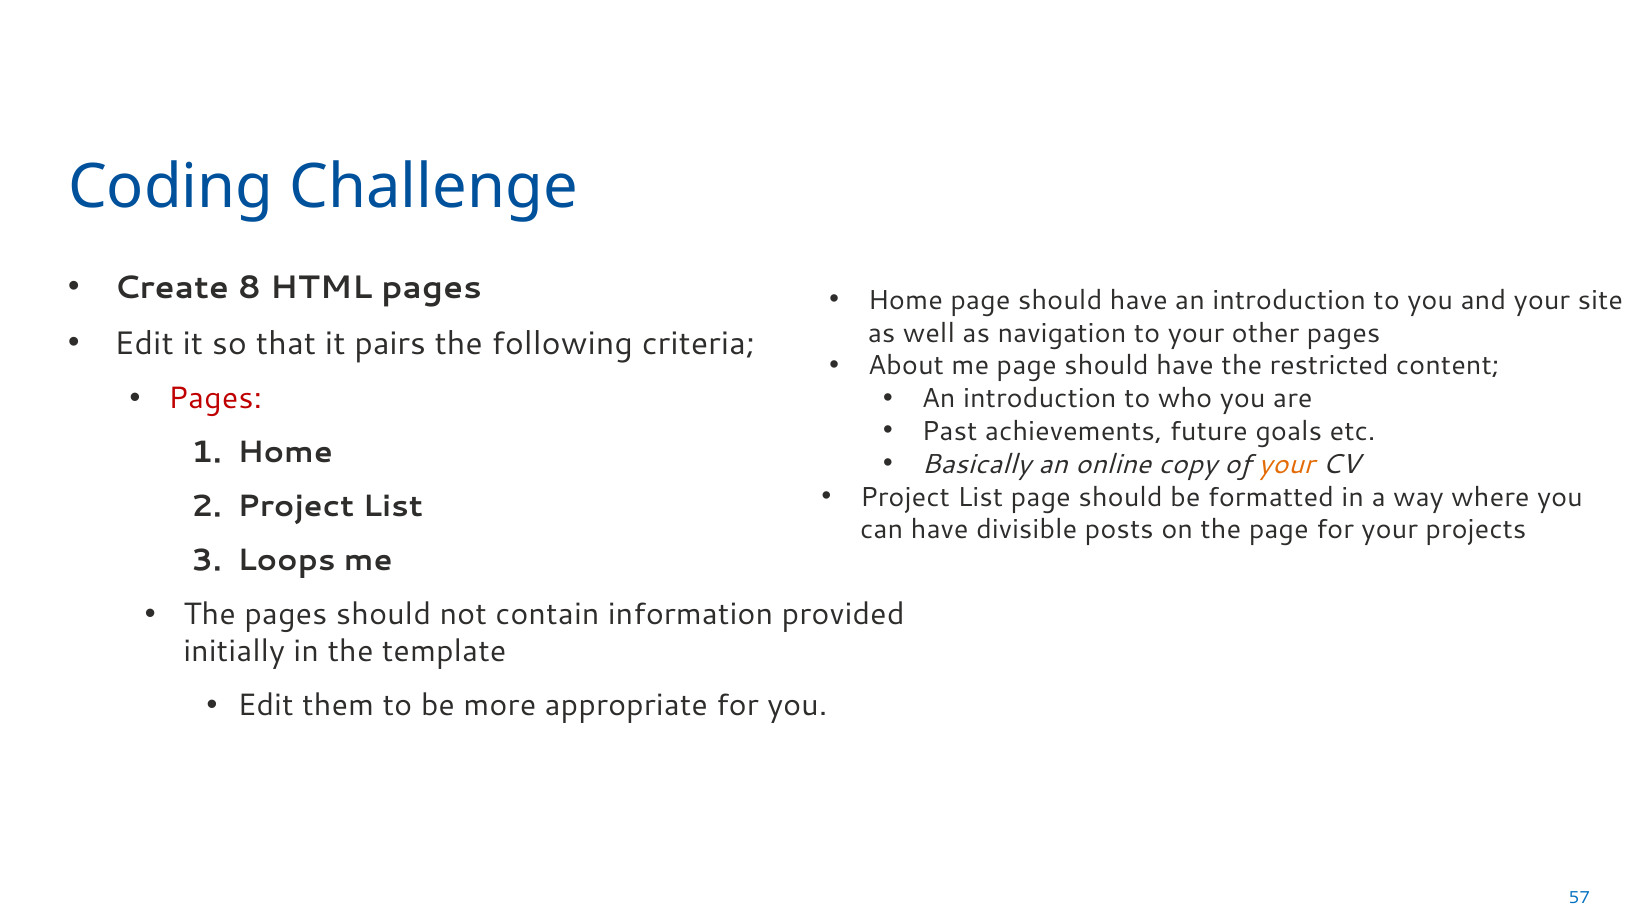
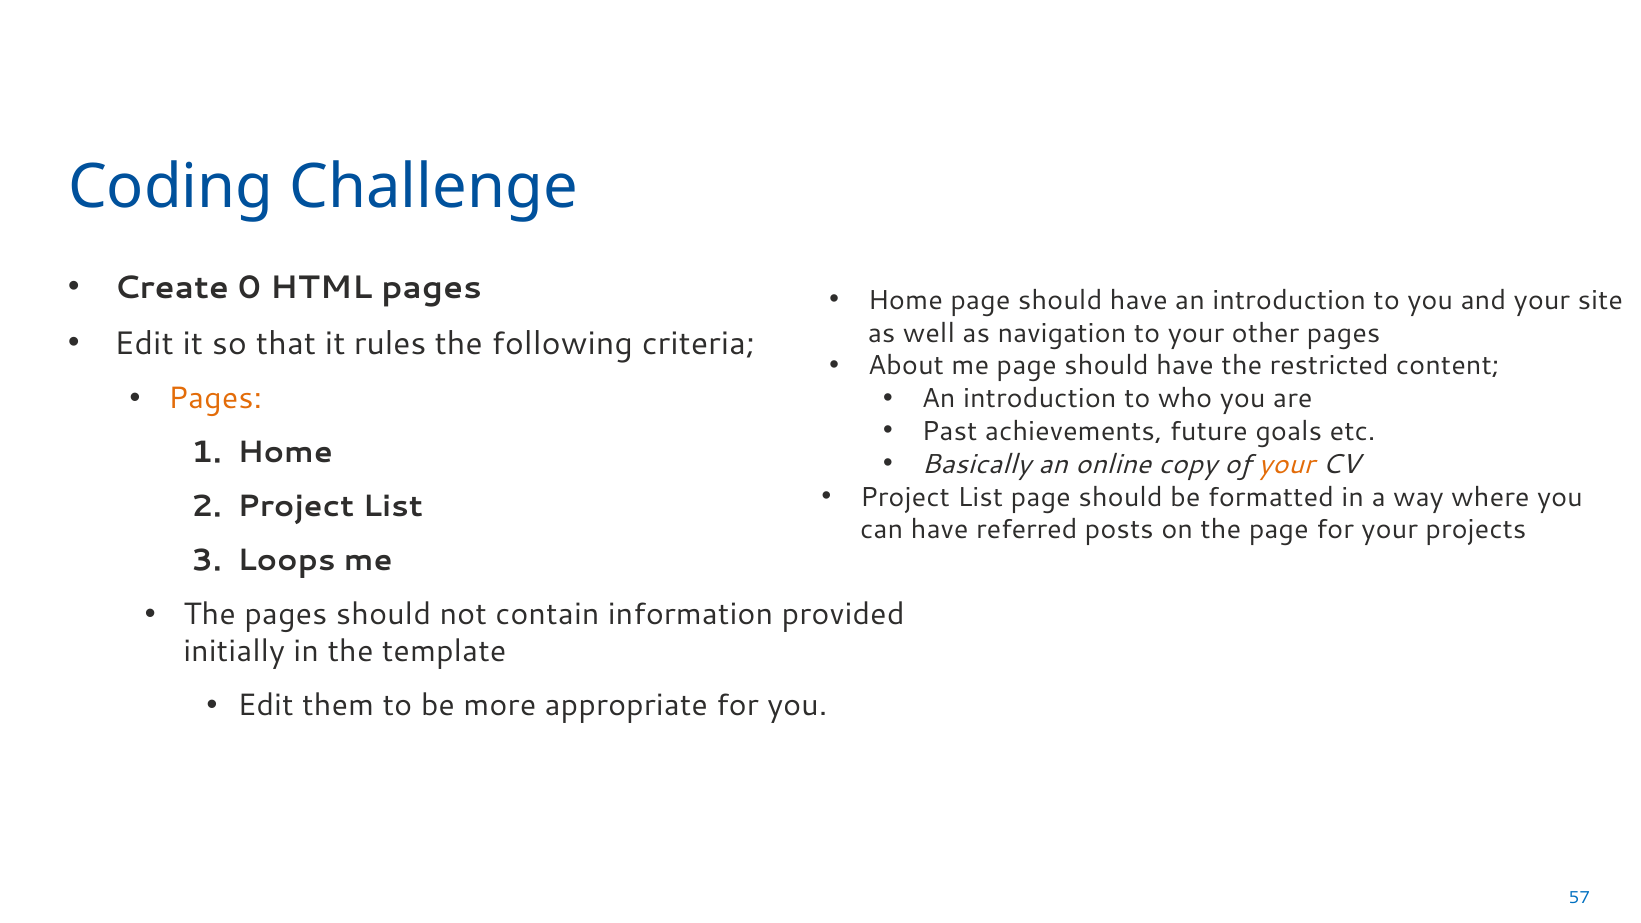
8: 8 -> 0 (249, 288)
pairs: pairs -> rules (390, 344)
Pages colour: red -> orange (215, 399)
divisible: divisible -> referred (1027, 530)
